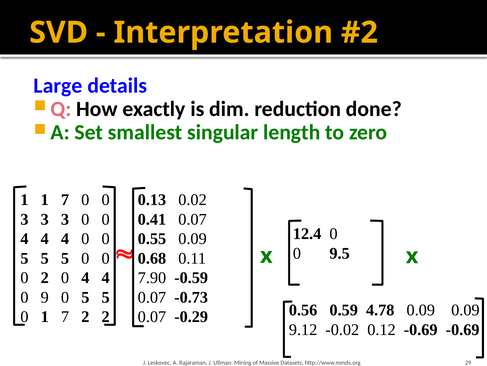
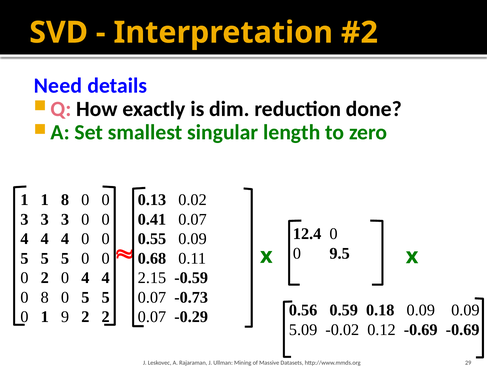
Large: Large -> Need (58, 85)
1 1 7: 7 -> 8 (65, 199)
7.90: 7.90 -> 2.15 (152, 277)
0 9: 9 -> 8 (45, 297)
4.78: 4.78 -> 0.18 (380, 310)
0 1 7: 7 -> 9 (65, 316)
9.12: 9.12 -> 5.09 (303, 329)
